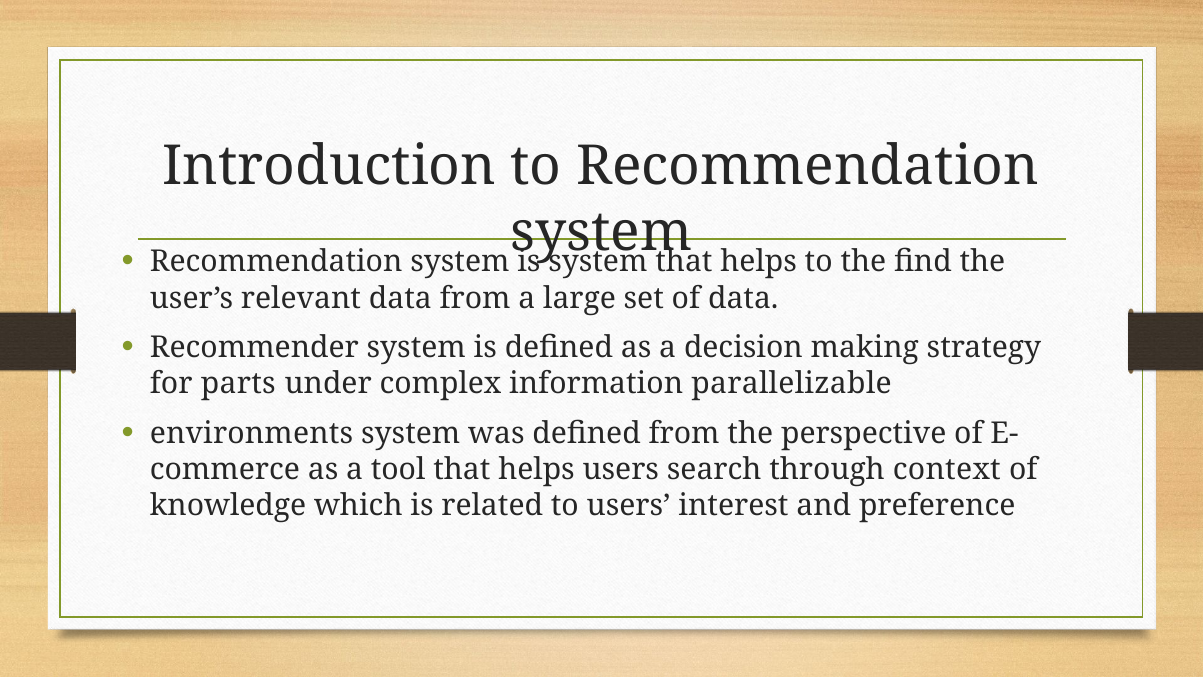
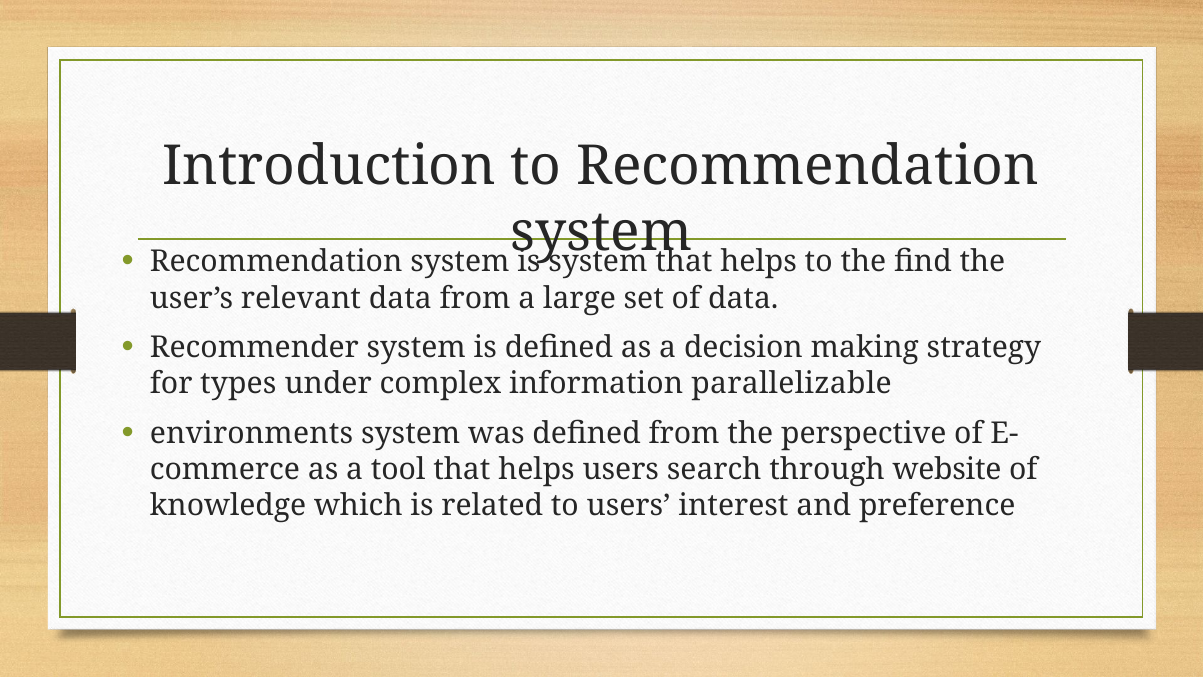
parts: parts -> types (238, 384)
context: context -> website (947, 469)
